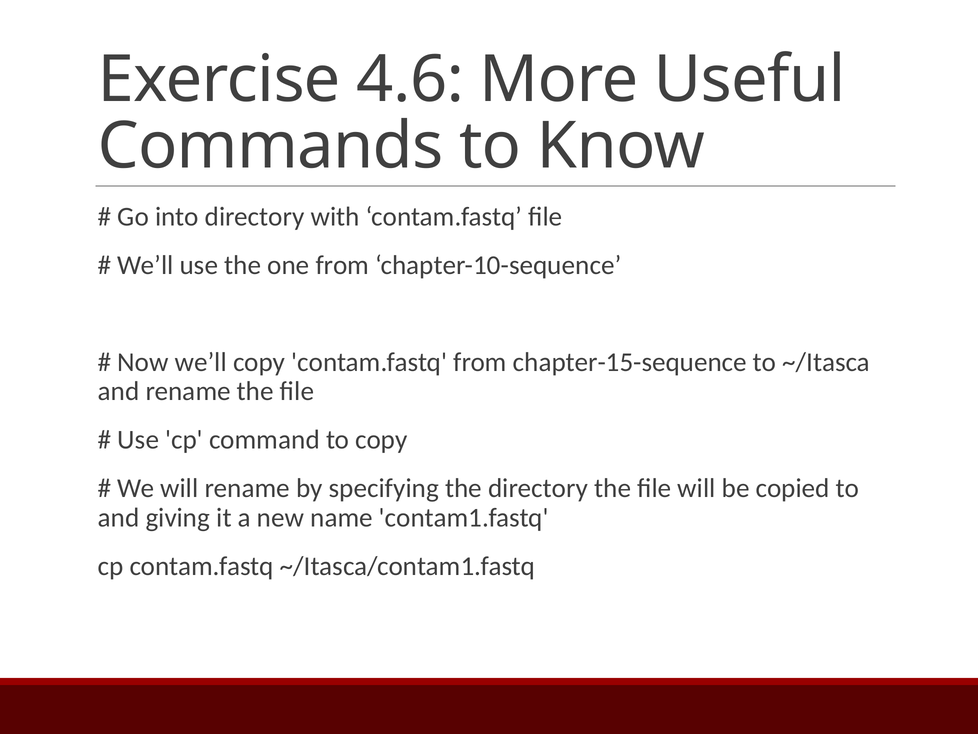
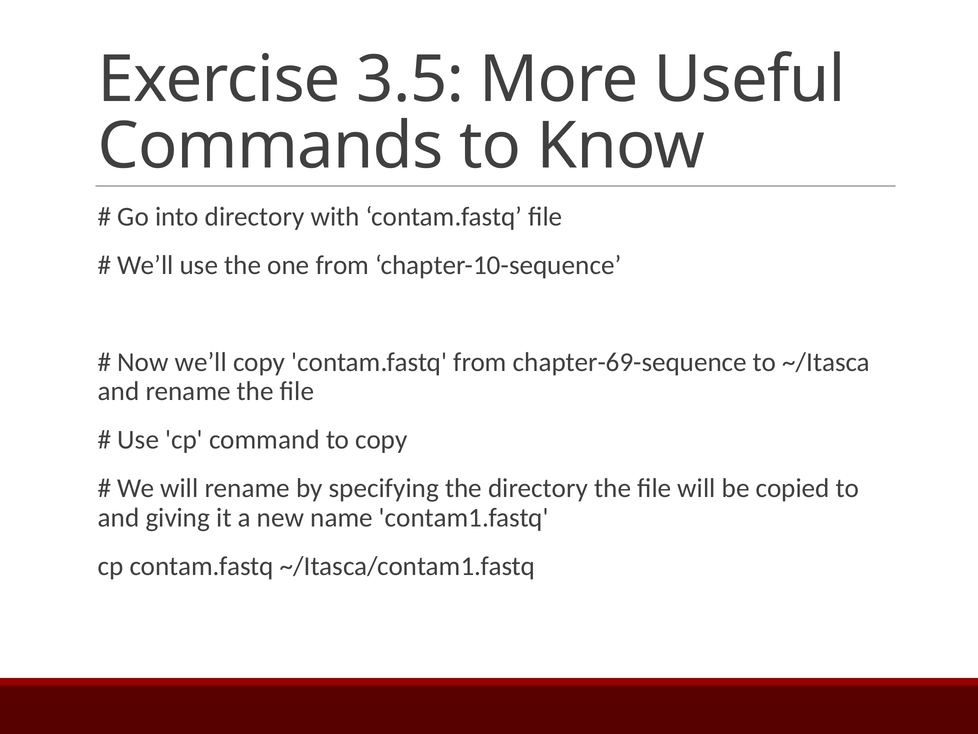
4.6: 4.6 -> 3.5 (410, 80)
chapter-15-sequence: chapter-15-sequence -> chapter-69-sequence (630, 362)
